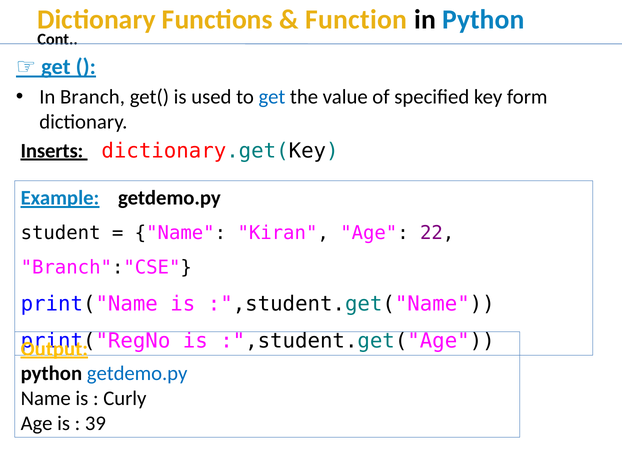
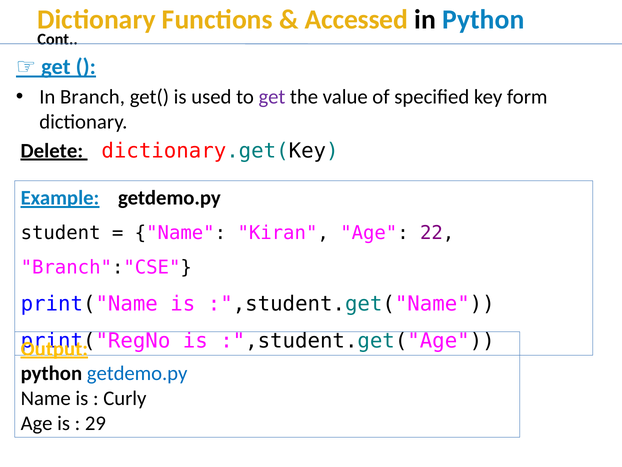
Function: Function -> Accessed (356, 20)
get colour: blue -> purple (272, 97)
Inserts: Inserts -> Delete (52, 151)
39: 39 -> 29 (95, 423)
